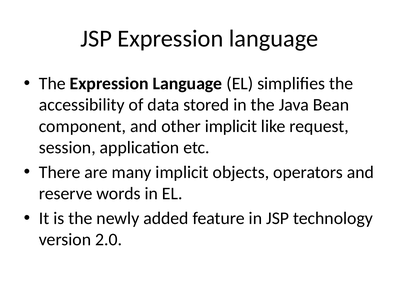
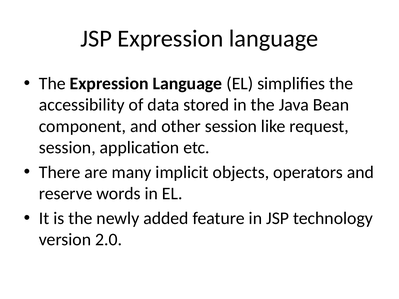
other implicit: implicit -> session (231, 126)
